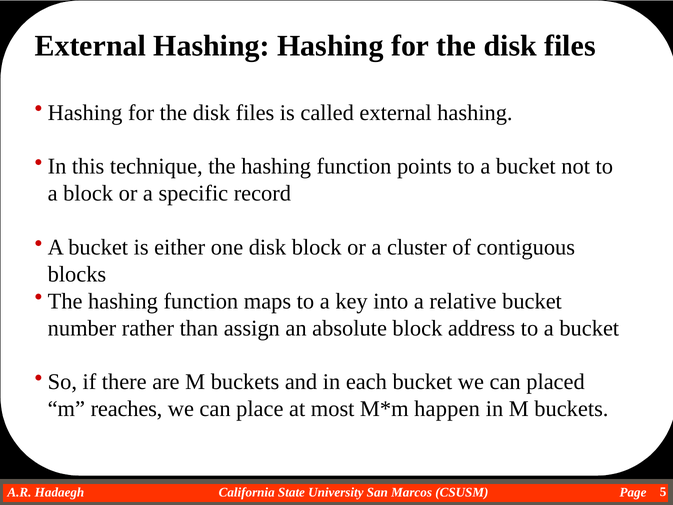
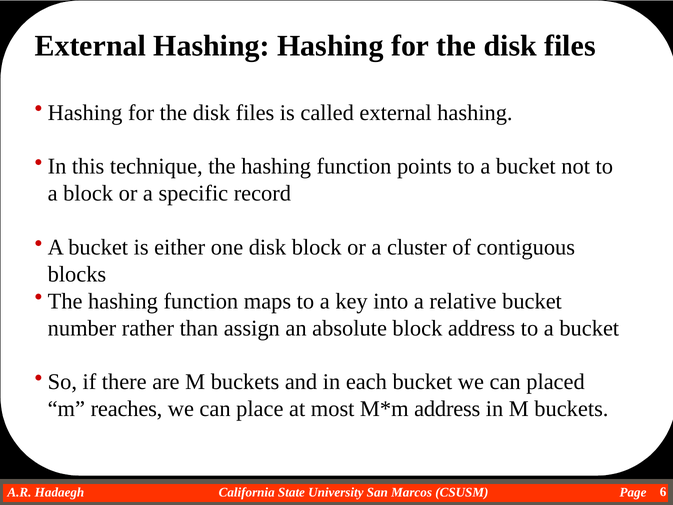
happen: happen -> address (447, 409)
5: 5 -> 6 (663, 492)
